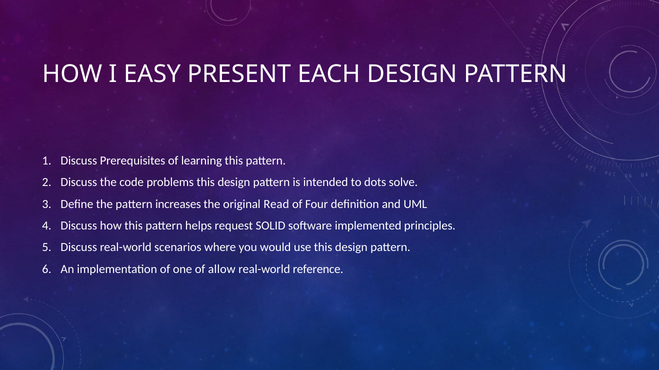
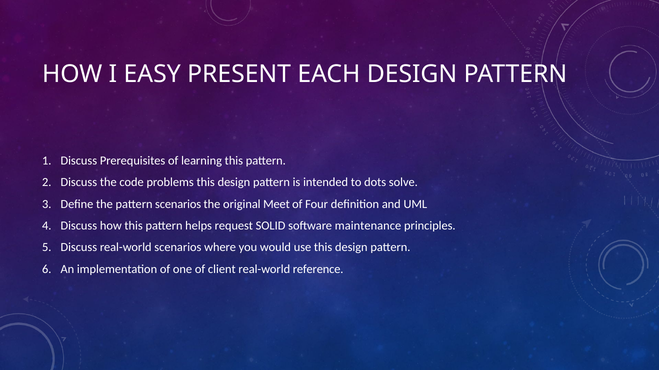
pattern increases: increases -> scenarios (178, 204)
Read: Read -> Meet (276, 204)
implemented: implemented -> maintenance (368, 226)
allow: allow -> client (222, 269)
